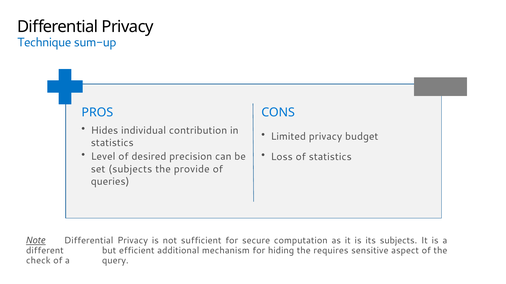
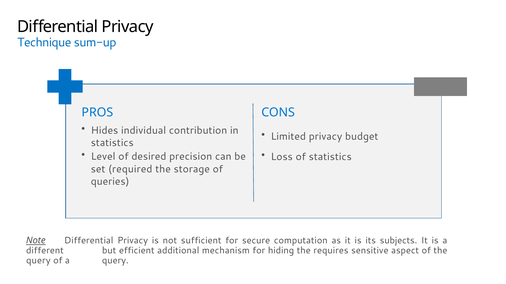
set subjects: subjects -> required (130, 169)
provide: provide -> storage (192, 169)
check: check -> query (38, 261)
